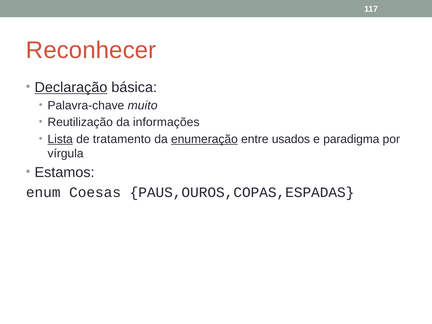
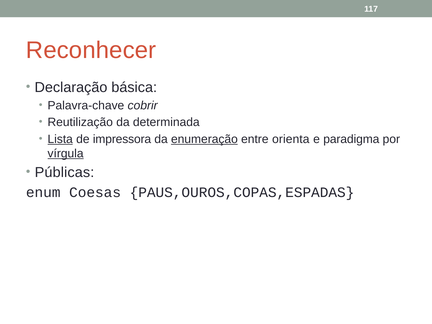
Declaração underline: present -> none (71, 87)
muito: muito -> cobrir (143, 105)
informações: informações -> determinada (166, 122)
tratamento: tratamento -> impressora (122, 139)
usados: usados -> orienta (291, 139)
vírgula underline: none -> present (66, 153)
Estamos: Estamos -> Públicas (64, 172)
